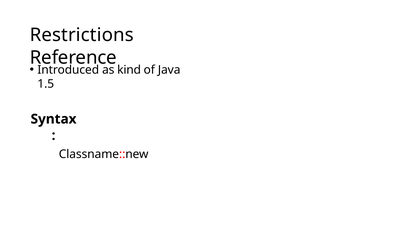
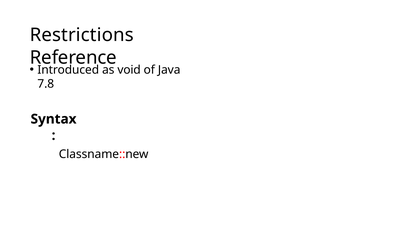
kind: kind -> void (129, 70)
1.5: 1.5 -> 7.8 (46, 84)
